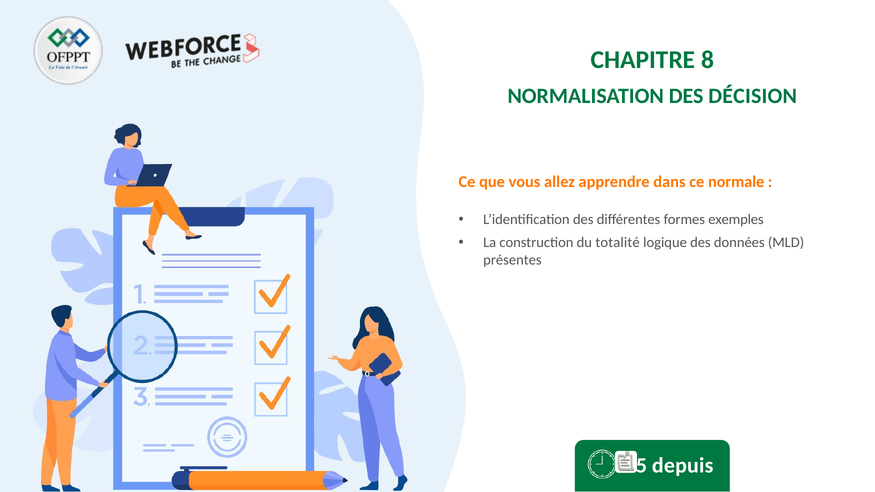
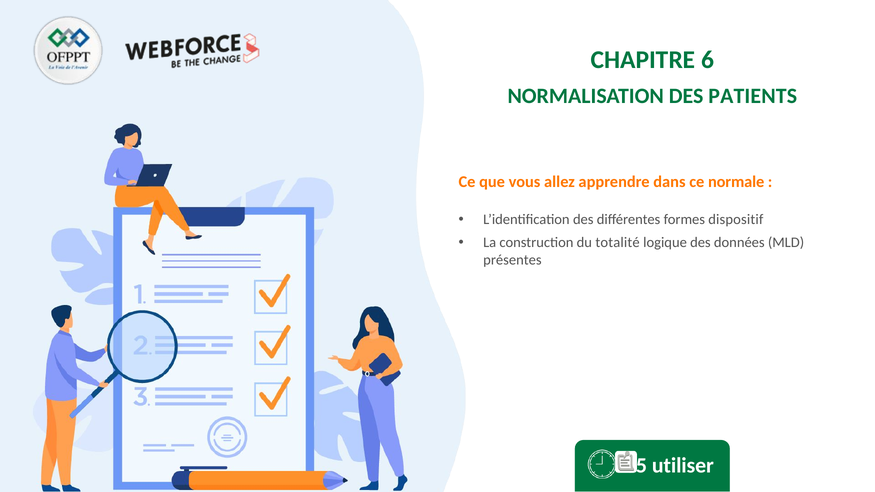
8: 8 -> 6 (708, 60)
DÉCISION: DÉCISION -> PATIENTS (753, 96)
exemples: exemples -> dispositif (736, 220)
depuis: depuis -> utiliser (683, 466)
